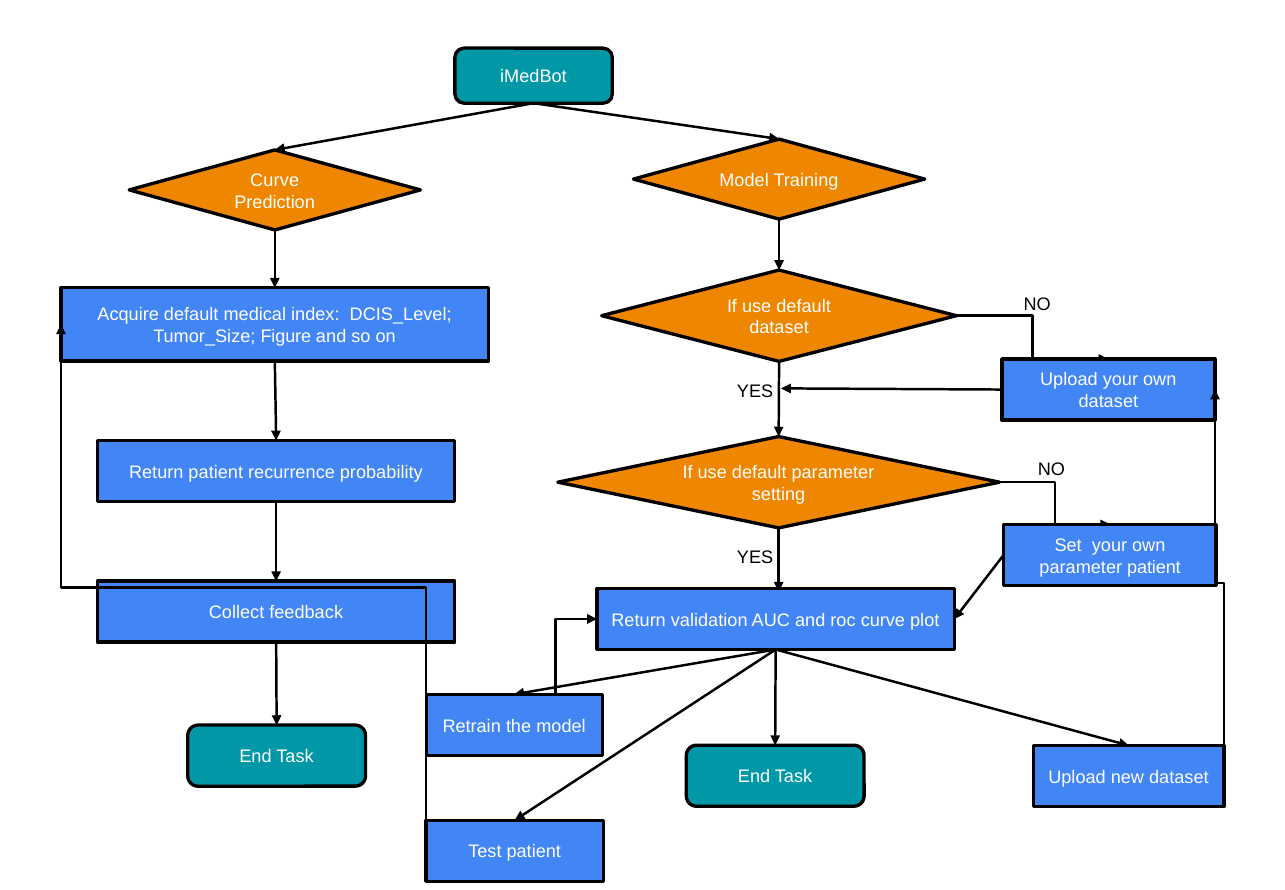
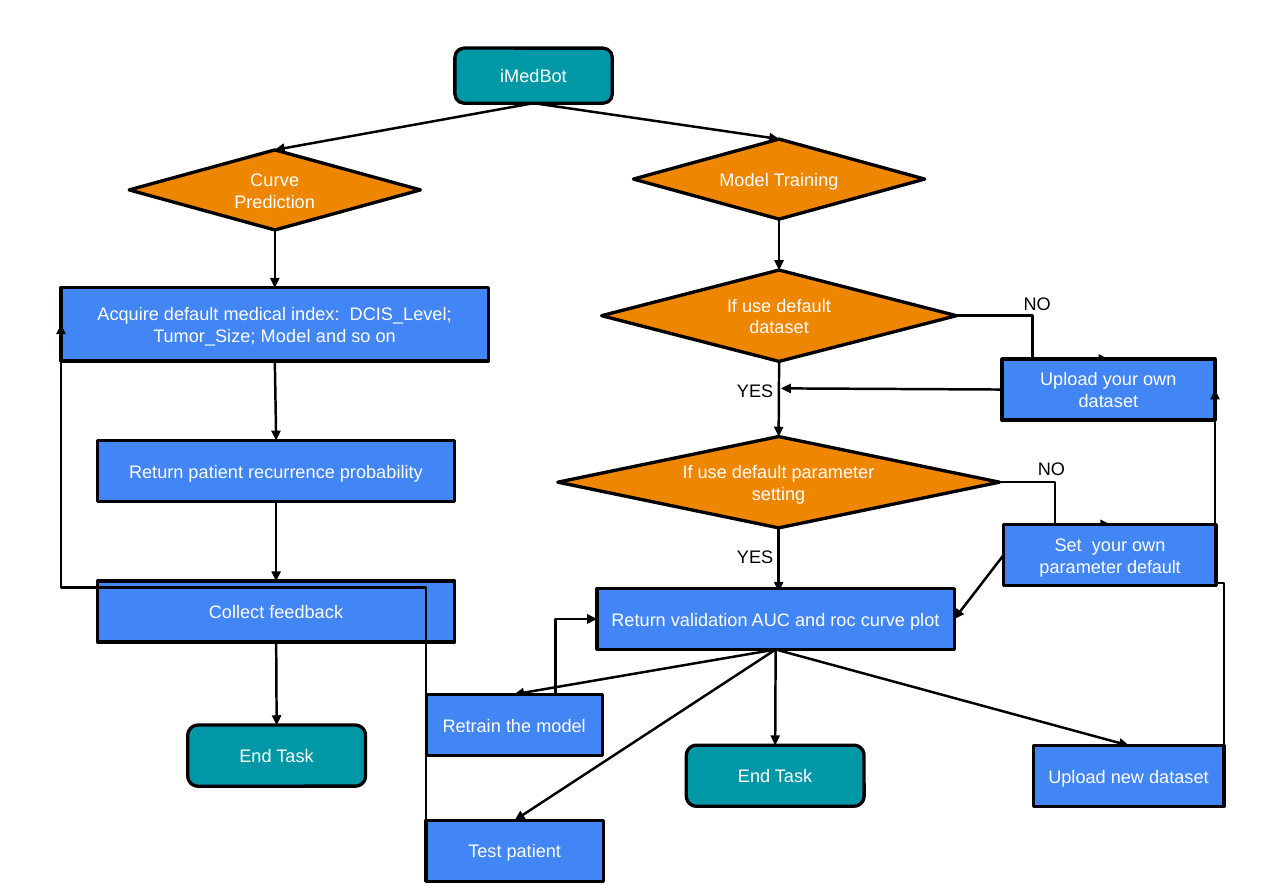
Tumor_Size Figure: Figure -> Model (286, 336)
parameter patient: patient -> default (1154, 567)
